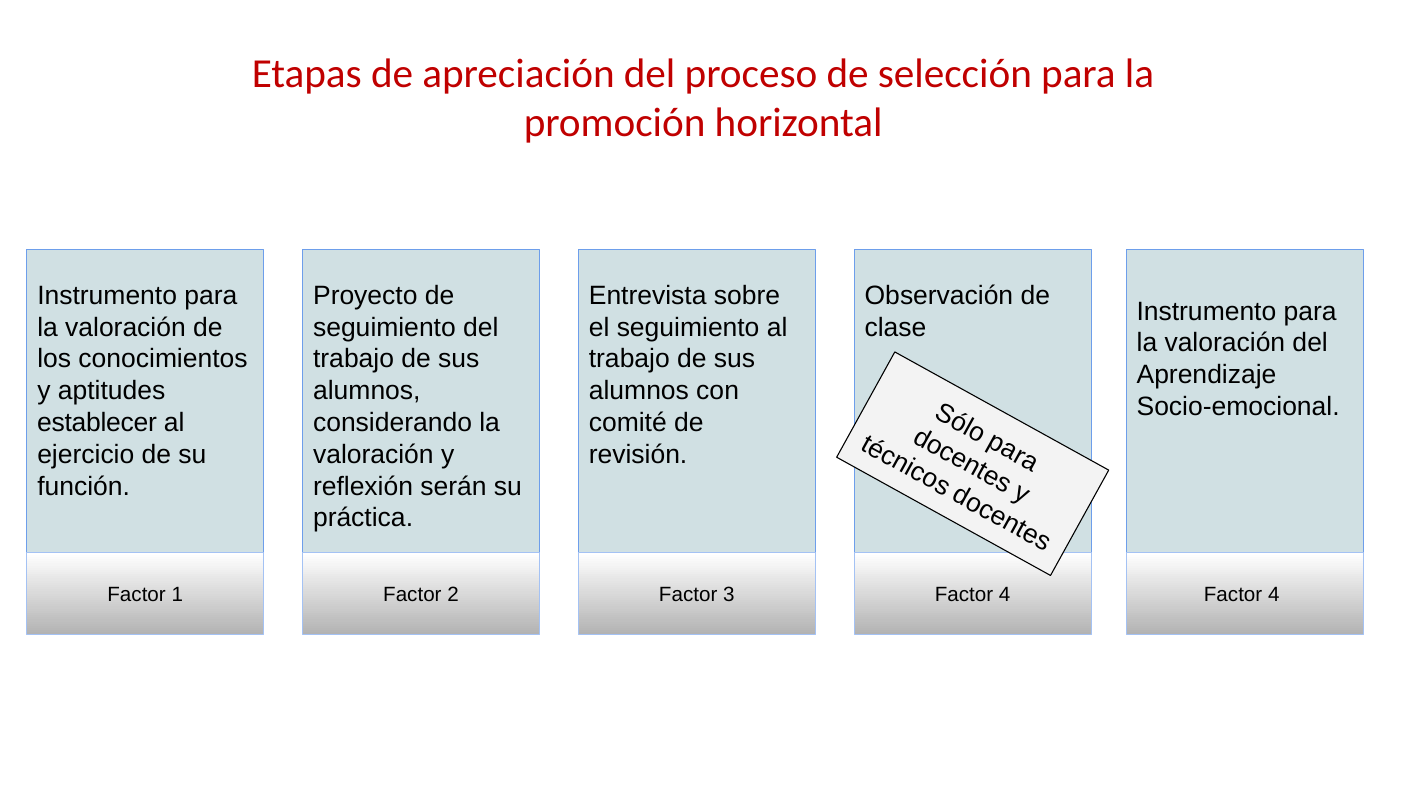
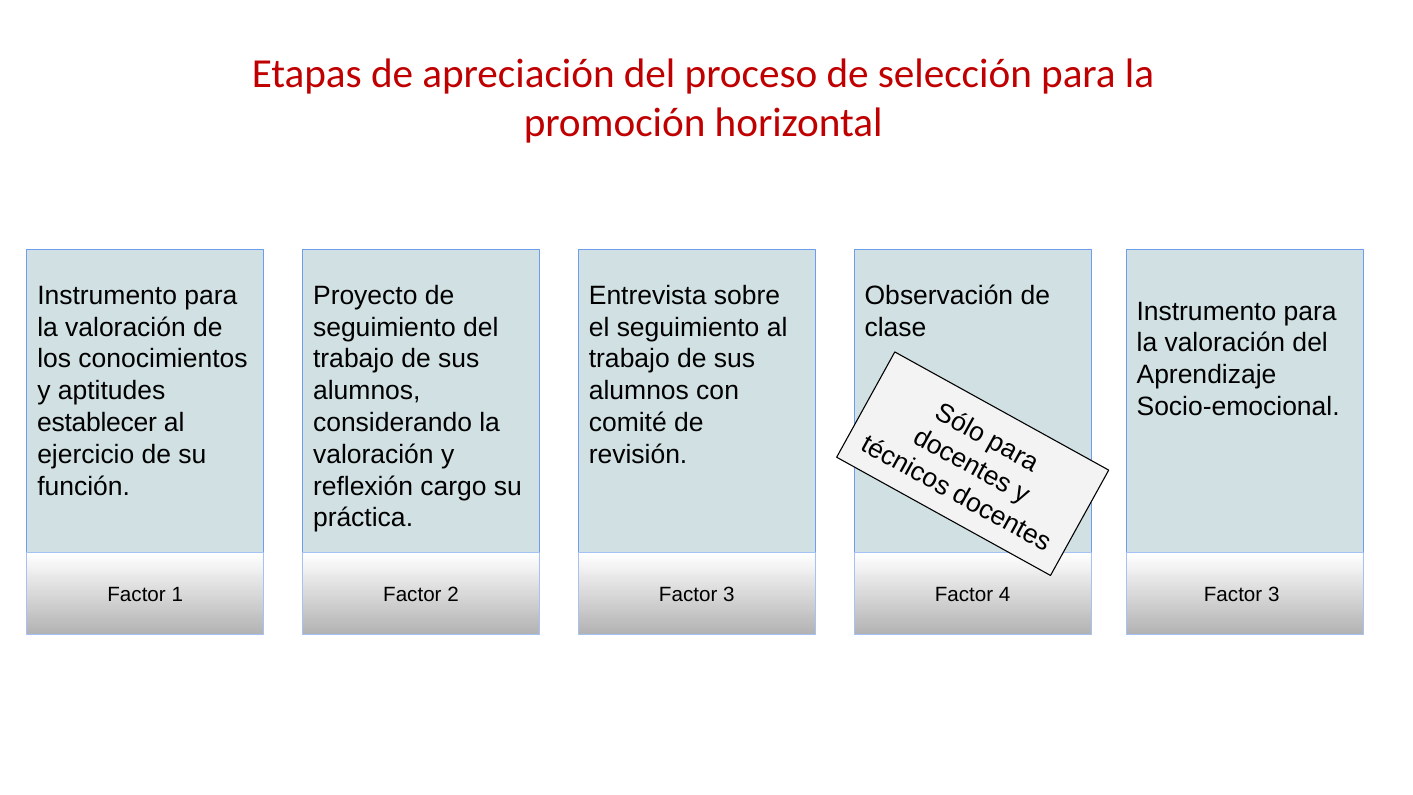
serán: serán -> cargo (454, 486)
4 Factor 4: 4 -> 3 (1274, 595)
